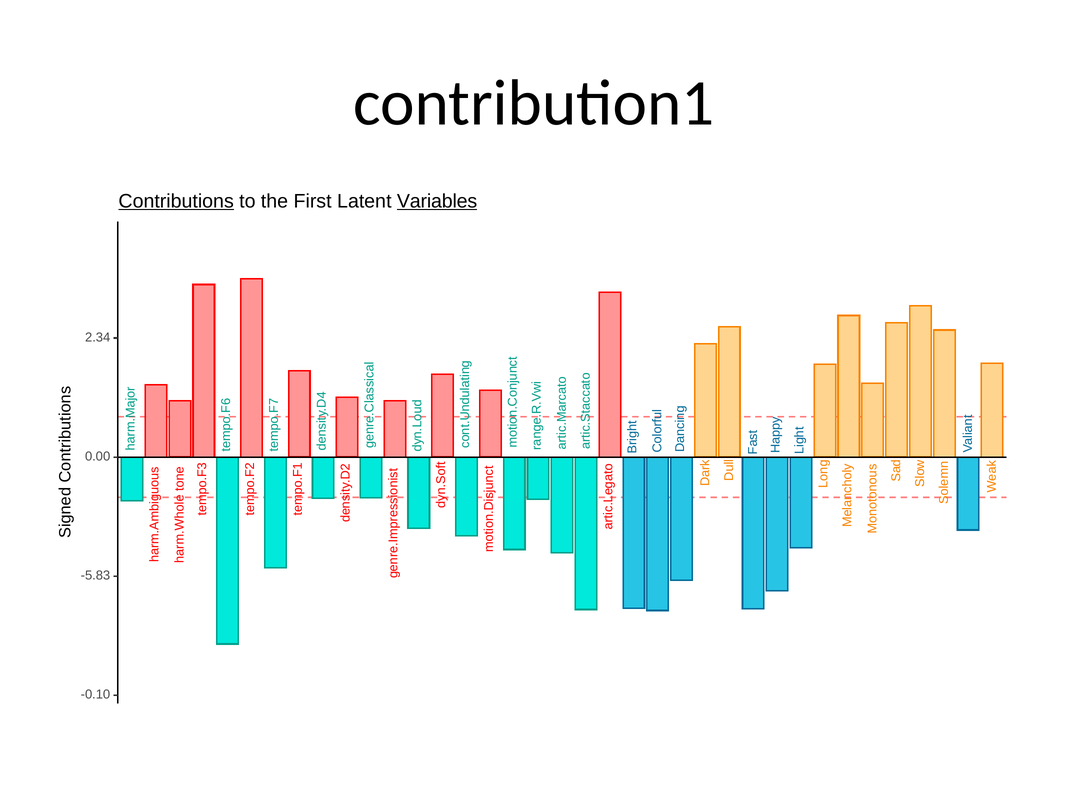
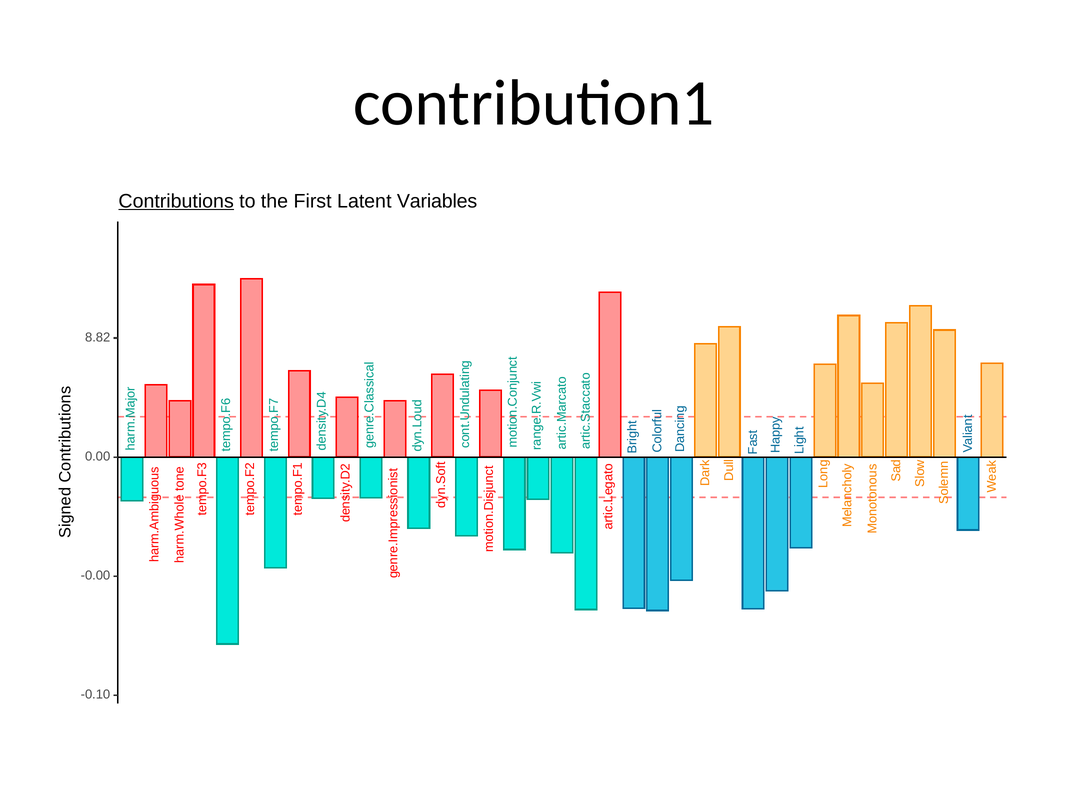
Variables underline: present -> none (437, 201)
2.34: 2.34 -> 8.82 (98, 338)
-5.83: -5.83 -> -0.00 (95, 576)
